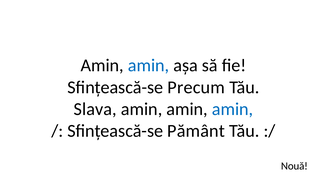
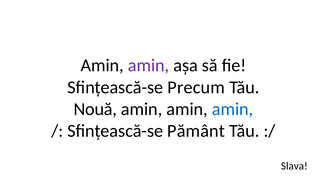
amin colour: blue -> purple (149, 65)
Slava: Slava -> Nouă (95, 109)
Nouă: Nouă -> Slava (294, 166)
